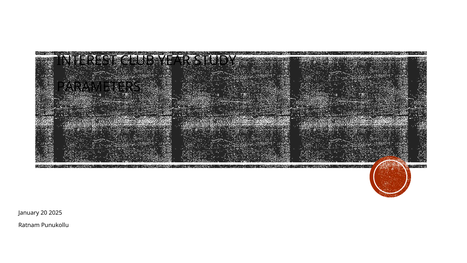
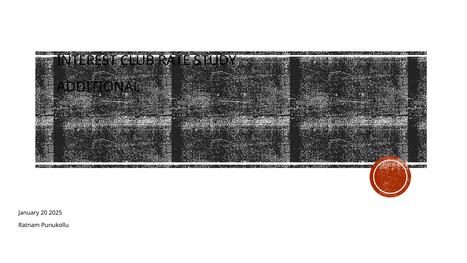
YEAR: YEAR -> RATE (174, 61)
PARAMETERS: PARAMETERS -> ADDITIONAL (99, 87)
